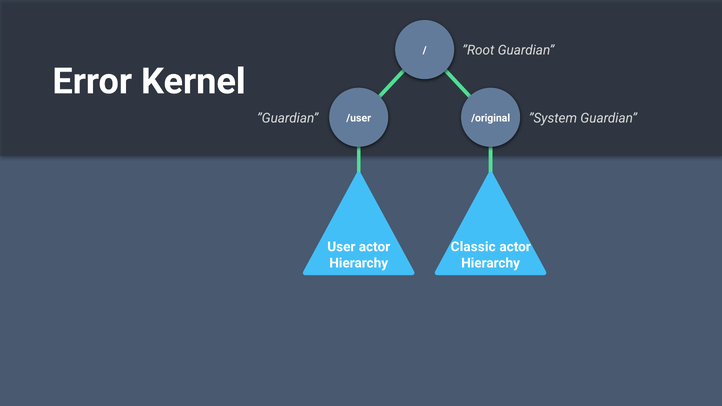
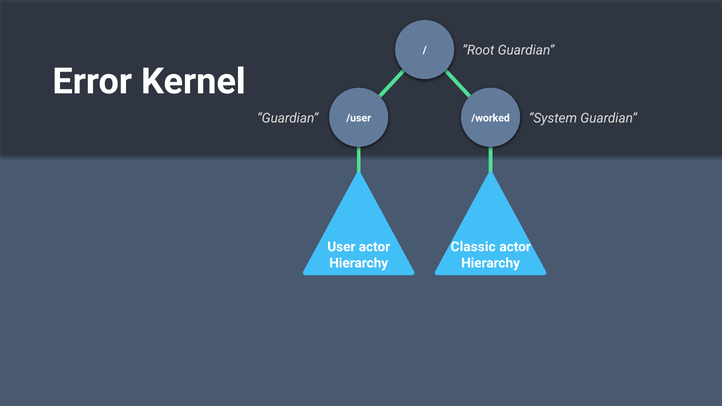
/original: /original -> /worked (491, 118)
